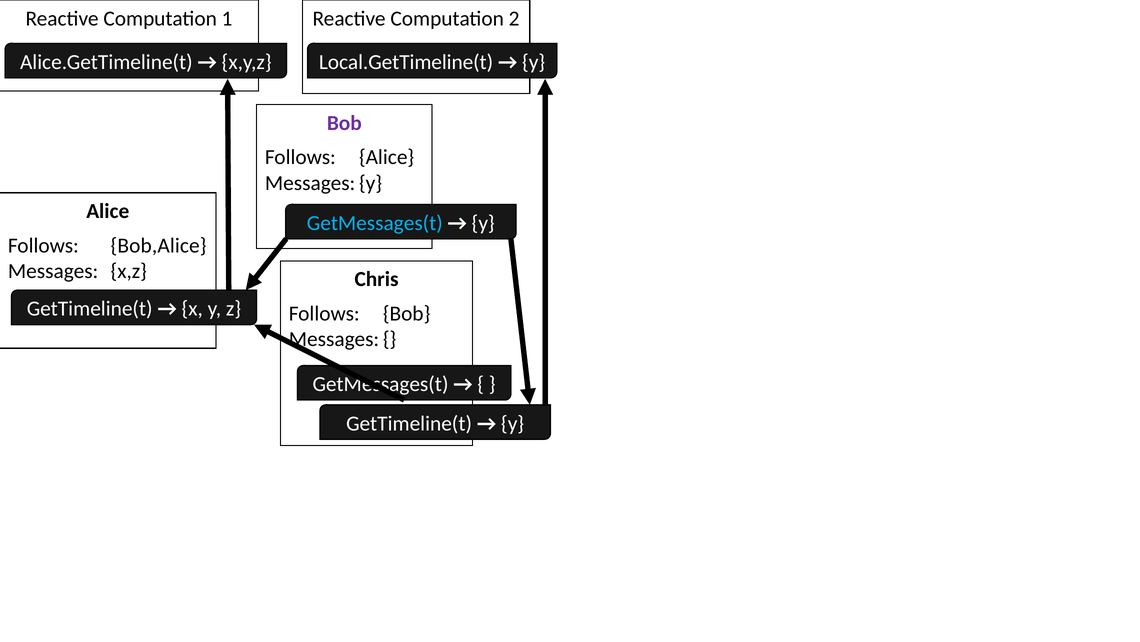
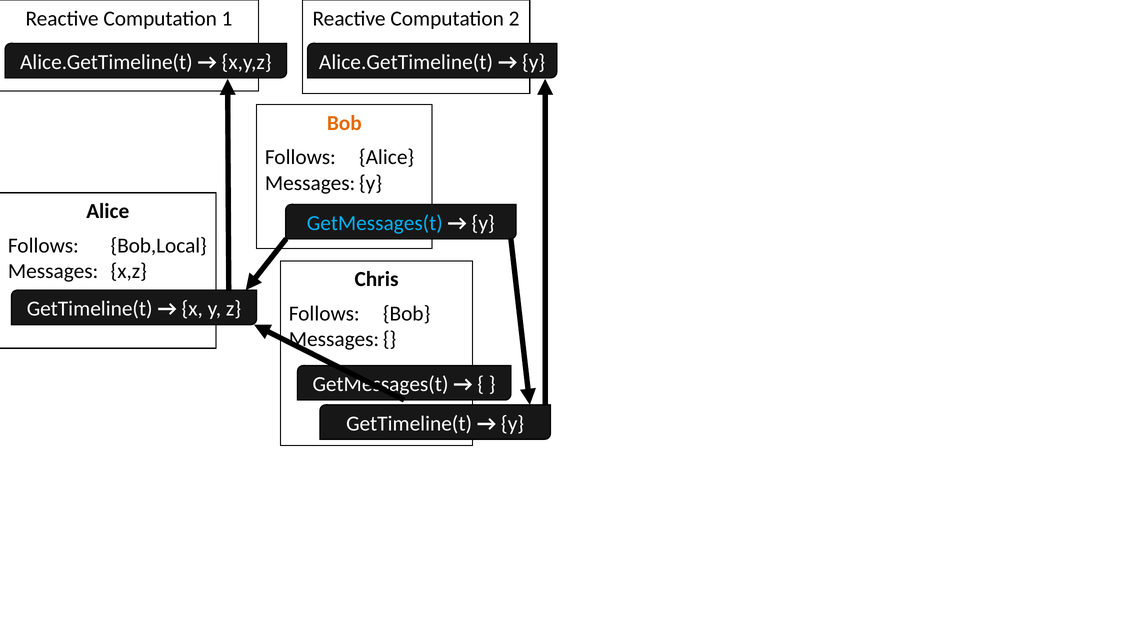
Local.GetTimeline(t: Local.GetTimeline(t -> Alice.GetTimeline(t (406, 62)
Bob colour: purple -> orange (344, 123)
Bob,Alice: Bob,Alice -> Bob,Local (159, 245)
